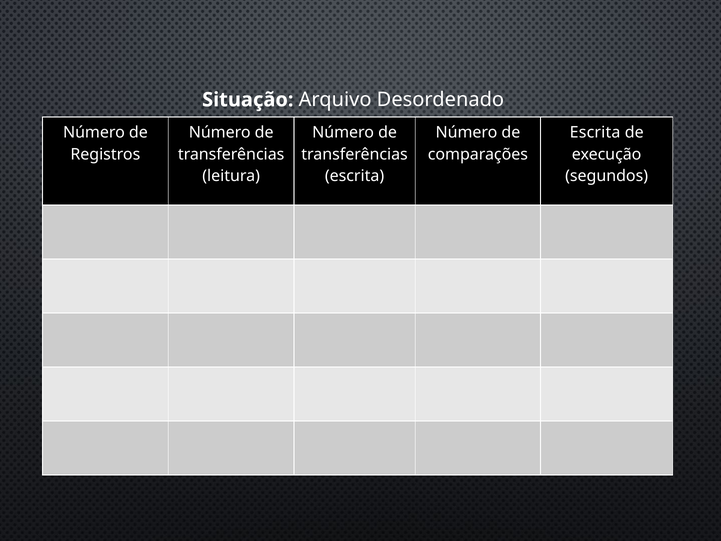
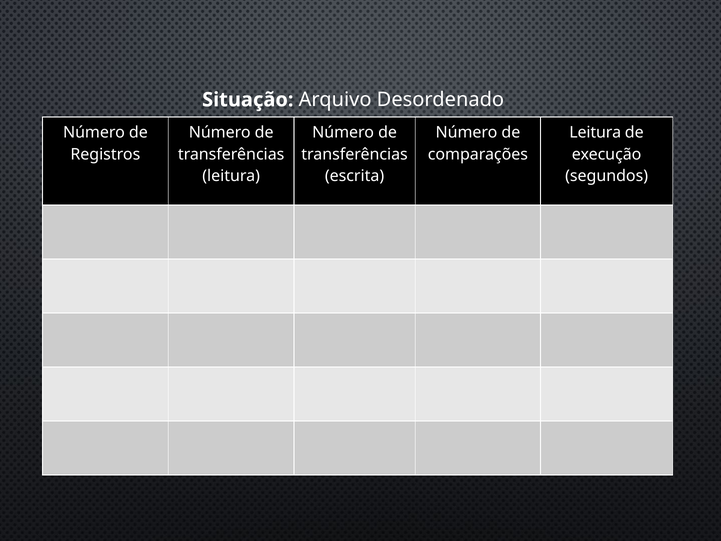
Escrita: Escrita -> Leitura (595, 132)
